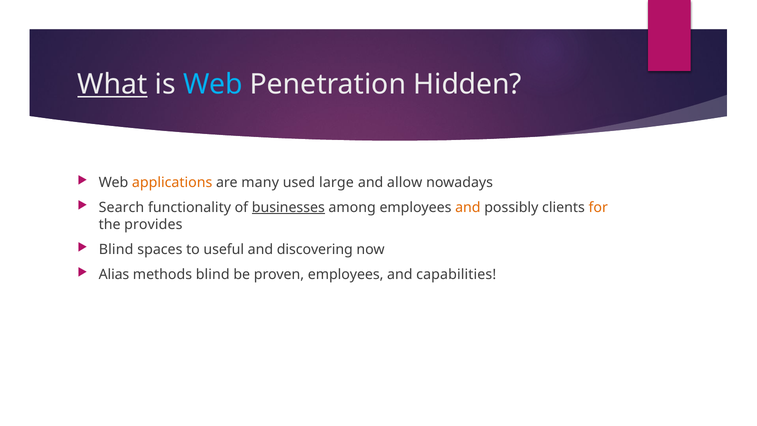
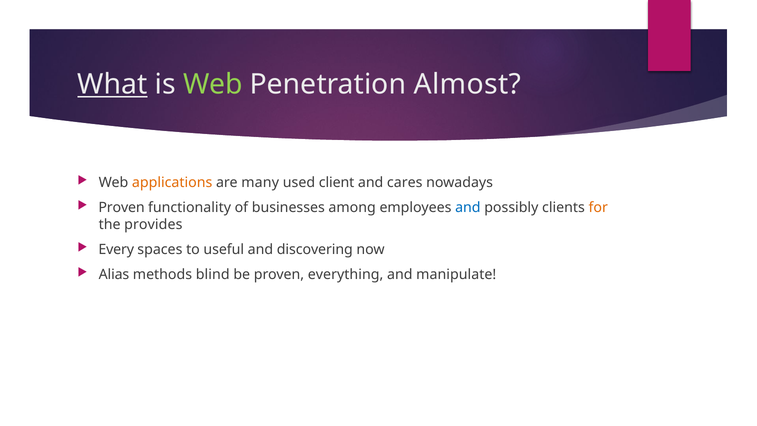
Web colour: light blue -> light green (213, 84)
Hidden: Hidden -> Almost (467, 84)
large: large -> client (337, 183)
allow: allow -> cares (405, 183)
Search: Search -> Proven (122, 207)
businesses underline: present -> none (288, 207)
and colour: orange -> blue (468, 207)
Blind: Blind -> Every (116, 249)
proven employees: employees -> everything (346, 274)
capabilities: capabilities -> manipulate (456, 274)
